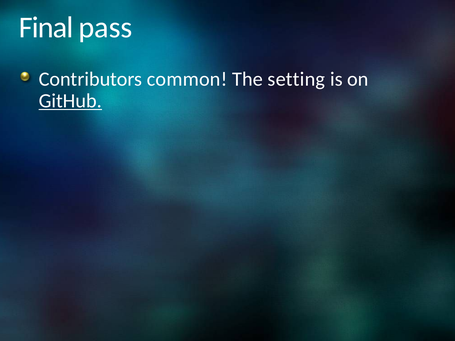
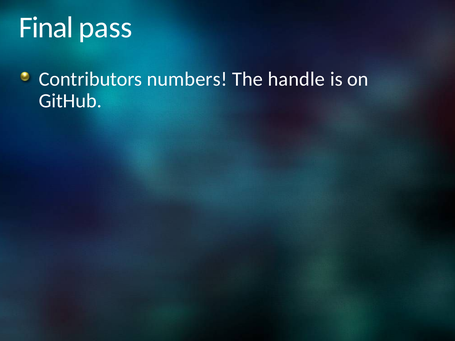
common: common -> numbers (187, 79)
setting: setting -> handle (296, 79)
GitHub underline: present -> none (70, 101)
